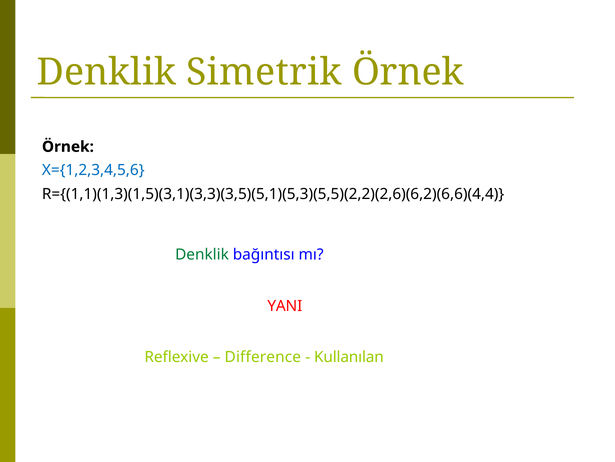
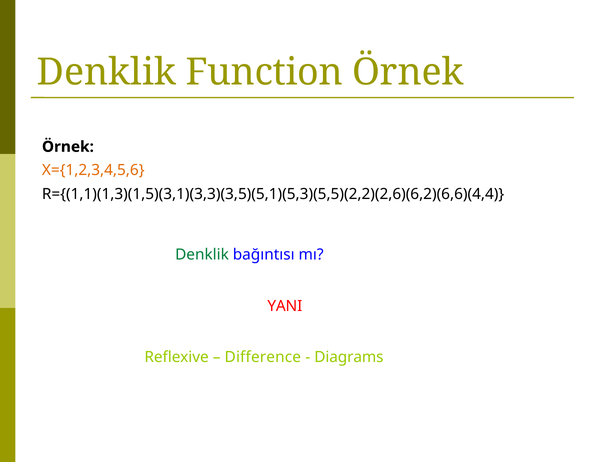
Simetrik: Simetrik -> Function (264, 72)
X={1,2,3,4,5,6 colour: blue -> orange (93, 170)
Kullanılan: Kullanılan -> Diagrams (349, 357)
